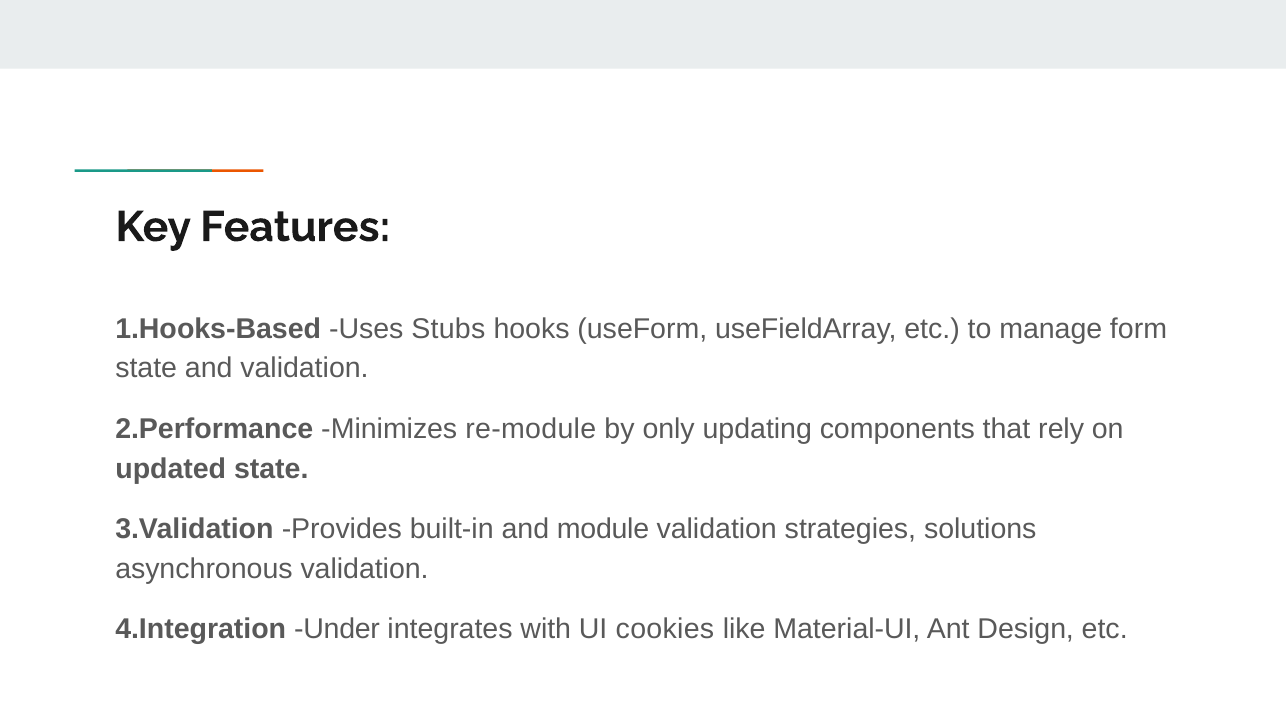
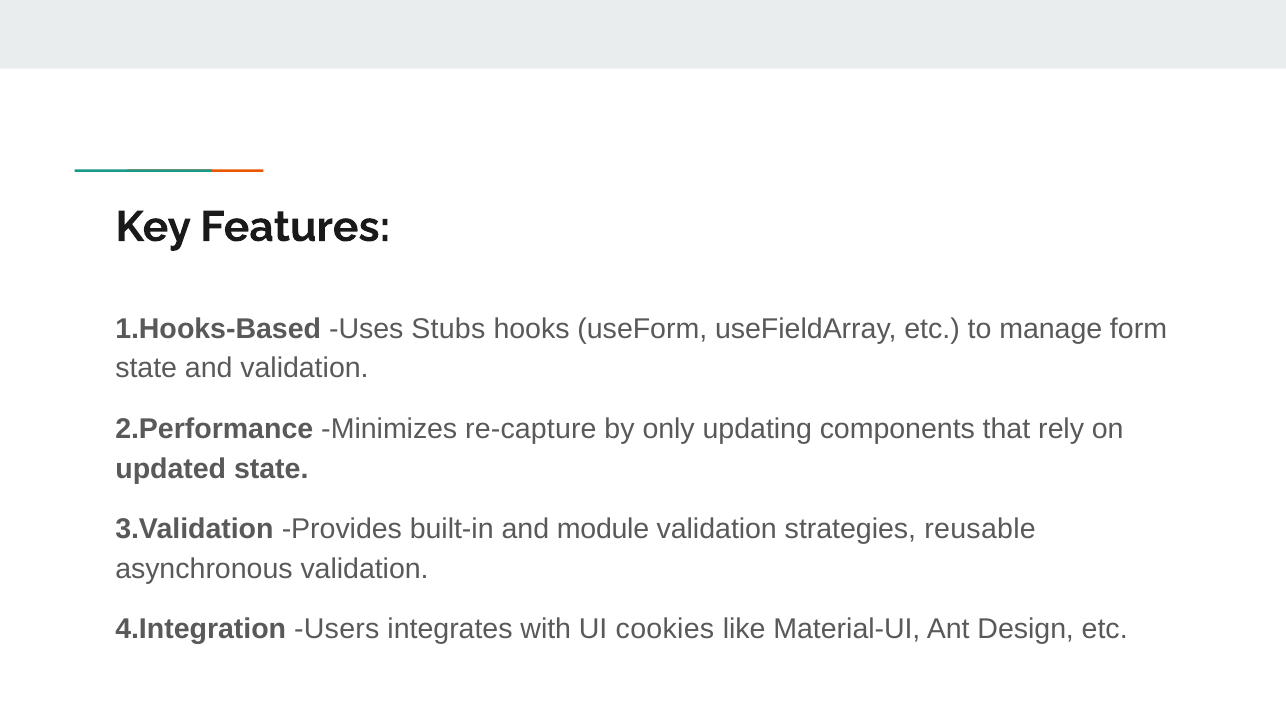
re-module: re-module -> re-capture (531, 430)
solutions: solutions -> reusable (980, 530)
Under: Under -> Users (337, 630)
